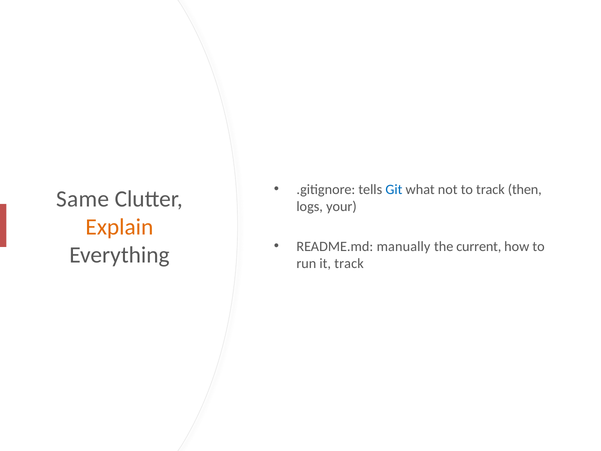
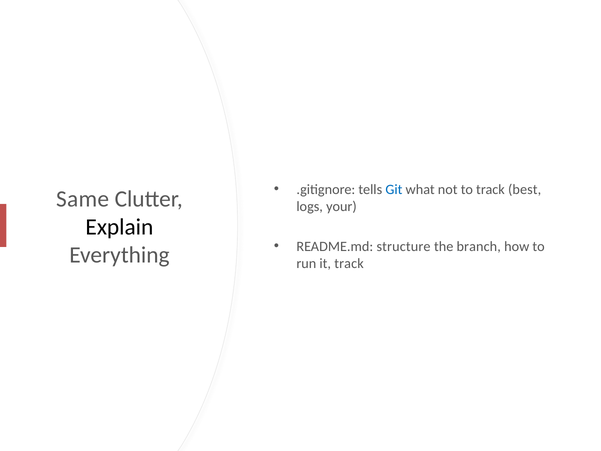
then: then -> best (525, 189)
Explain colour: orange -> black (119, 227)
manually: manually -> structure (404, 246)
current: current -> branch (479, 246)
